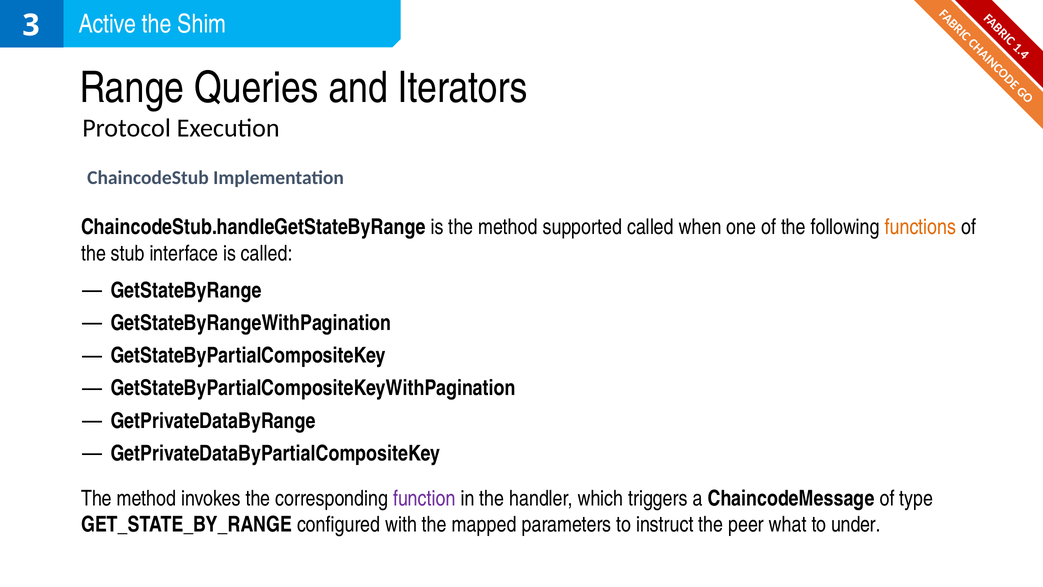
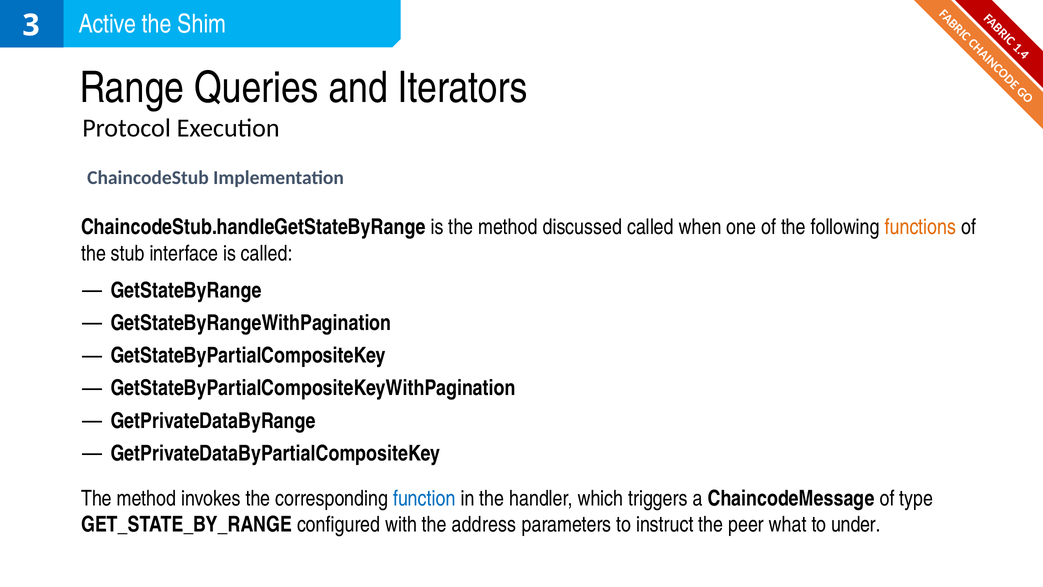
supported: supported -> discussed (582, 227)
function colour: purple -> blue (424, 498)
mapped: mapped -> address (484, 524)
